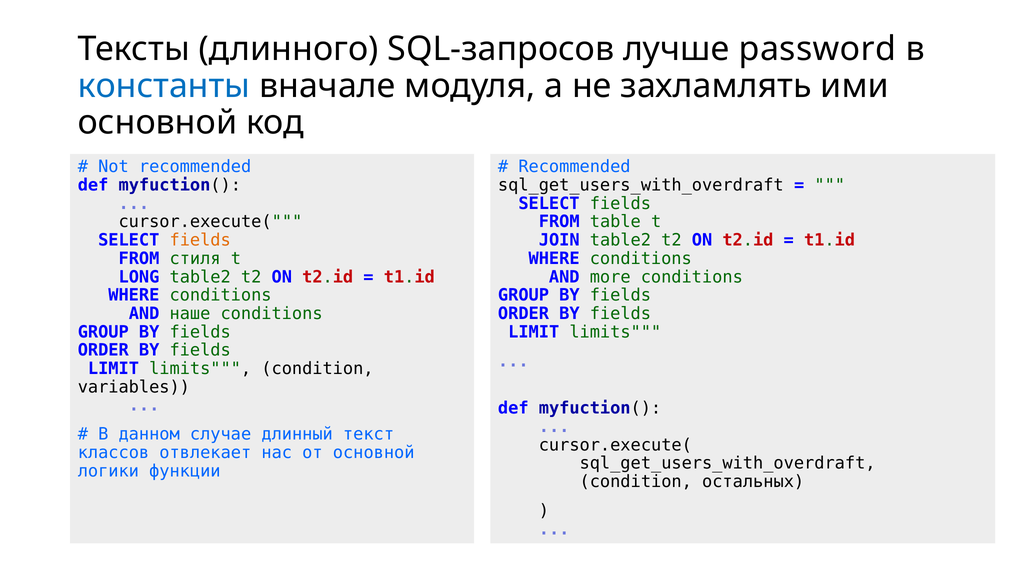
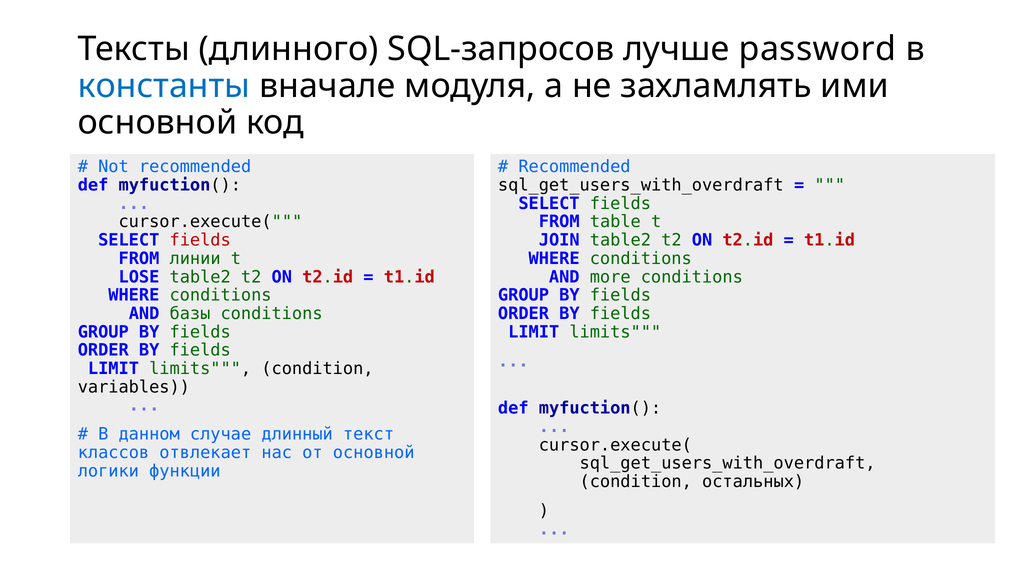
fields colour: orange -> red (200, 240)
стиля: стиля -> линии (195, 258)
LONG: LONG -> LOSE (139, 277)
наше: наше -> базы (190, 313)
